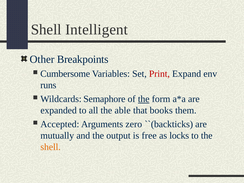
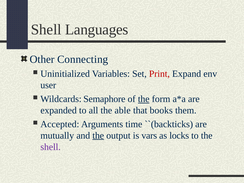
Intelligent: Intelligent -> Languages (97, 30)
Breakpoints: Breakpoints -> Connecting (83, 59)
Cumbersome: Cumbersome -> Uninitialized (65, 74)
runs: runs -> user (48, 85)
zero: zero -> time (134, 124)
the underline: none -> present (98, 135)
free: free -> vars (149, 135)
shell colour: orange -> purple (51, 147)
